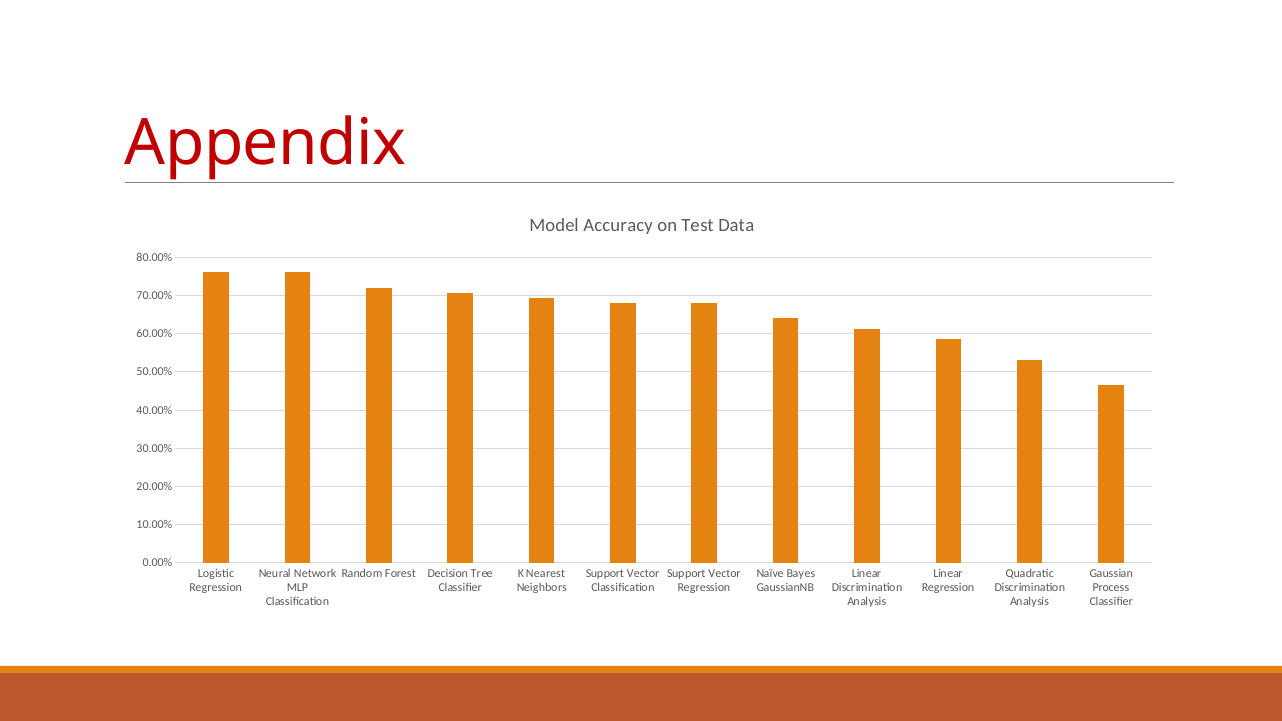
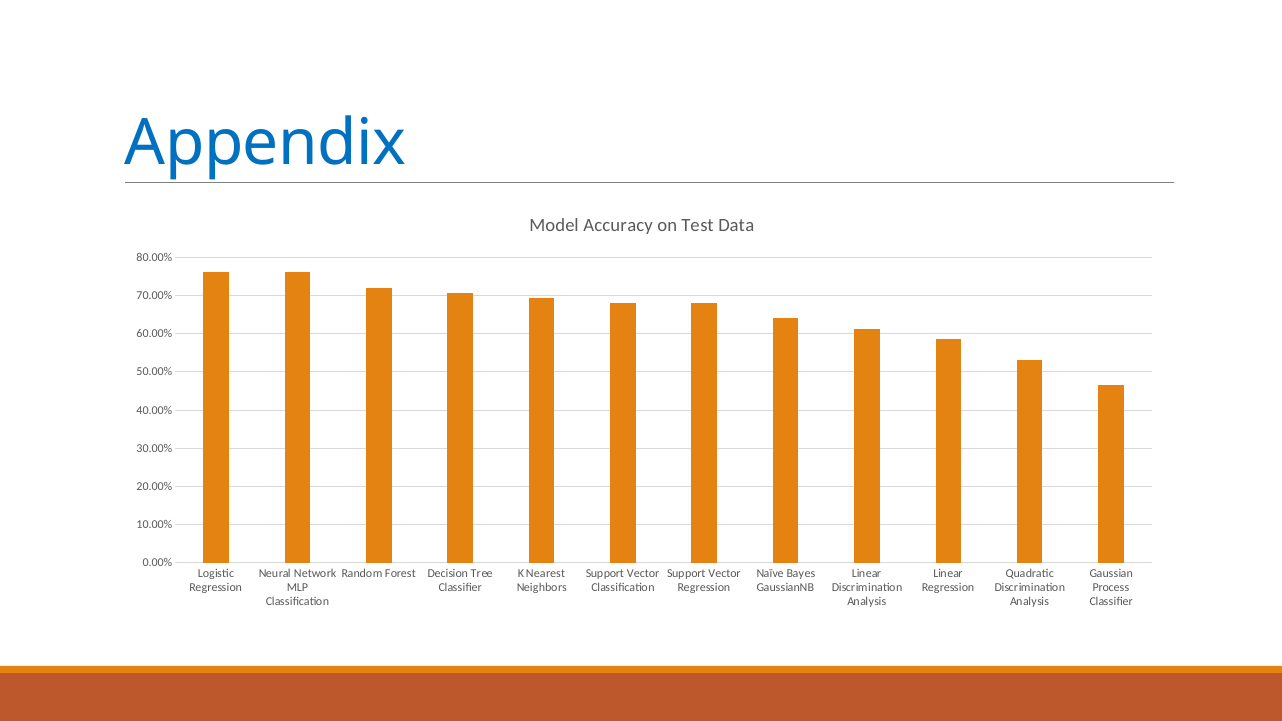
Appendix colour: red -> blue (266, 144)
